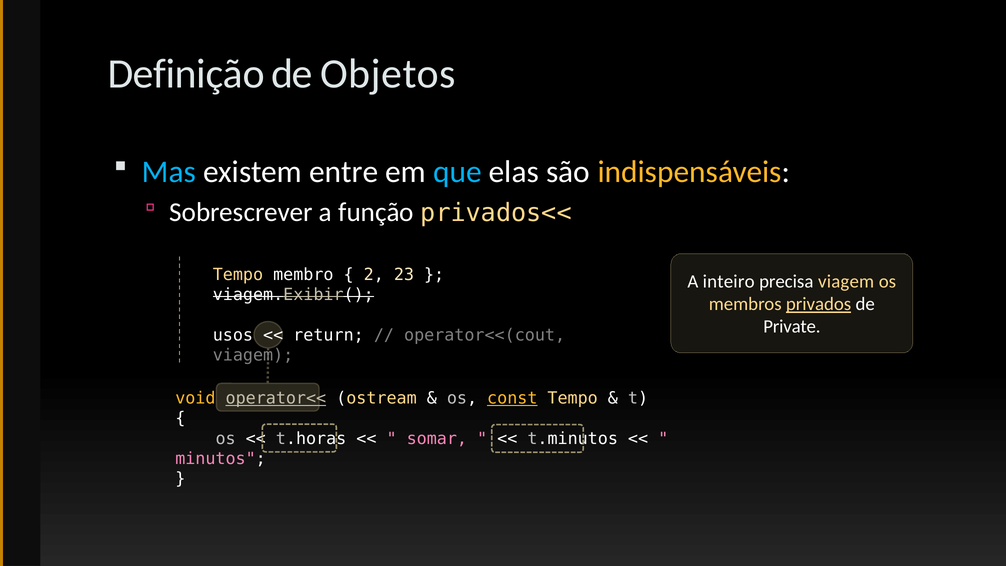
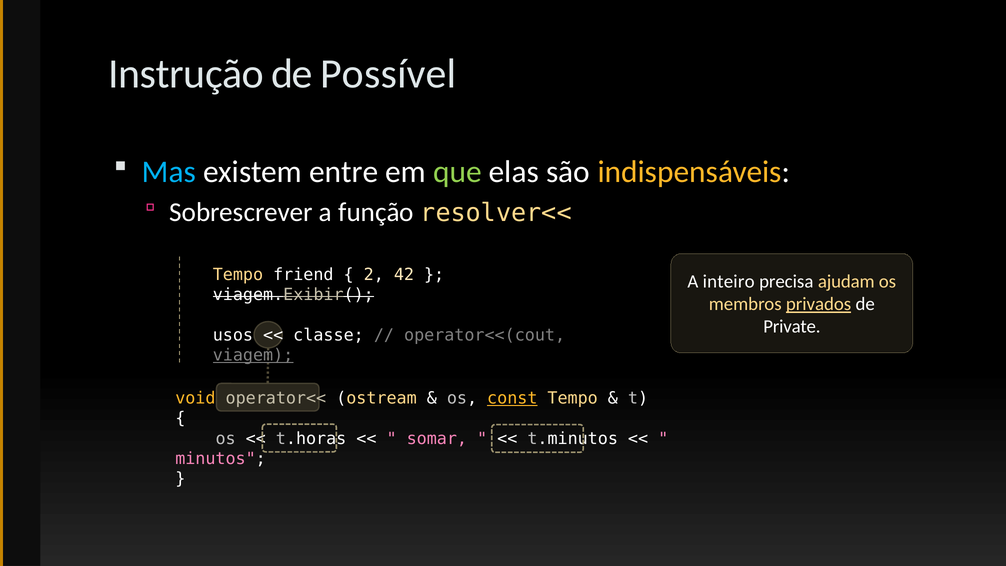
Definição: Definição -> Instrução (186, 74)
Objetos: Objetos -> Possível (388, 74)
que colour: light blue -> light green (457, 172)
privados<<: privados<< -> resolver<< (496, 213)
membro: membro -> friend (303, 275)
23: 23 -> 42 (404, 275)
precisa viagem: viagem -> ajudam (846, 281)
return: return -> classe (329, 335)
viagem underline: none -> present (253, 355)
operator<< underline: present -> none (276, 398)
